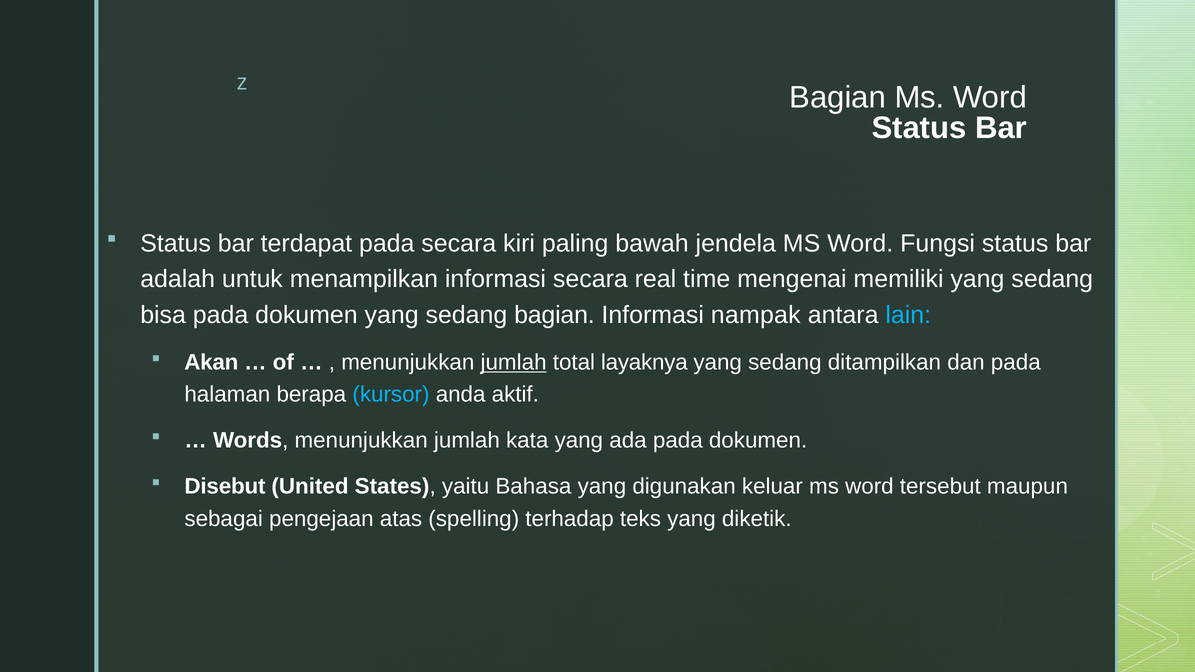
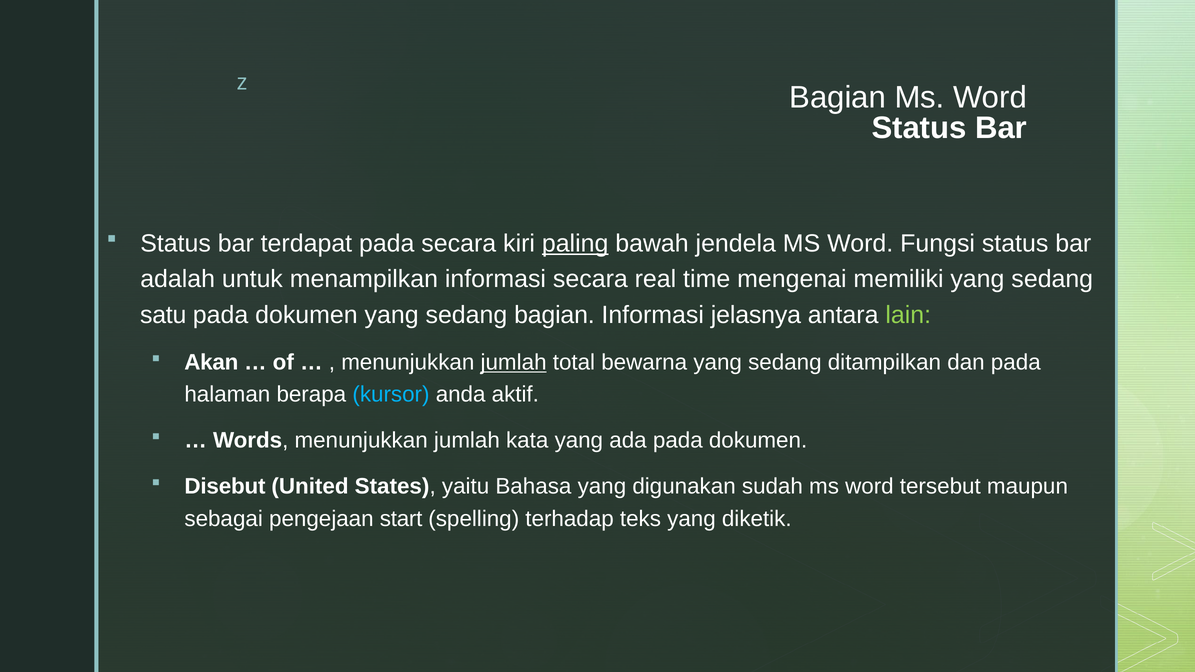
paling underline: none -> present (575, 243)
bisa: bisa -> satu (163, 315)
nampak: nampak -> jelasnya (756, 315)
lain colour: light blue -> light green (908, 315)
layaknya: layaknya -> bewarna (644, 362)
keluar: keluar -> sudah (772, 487)
atas: atas -> start (401, 519)
